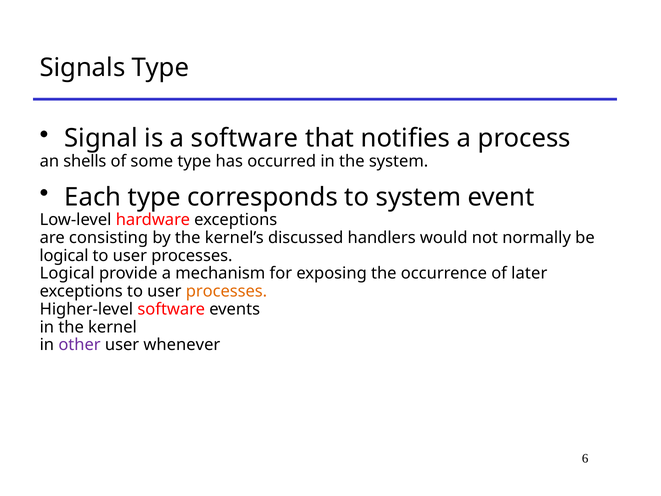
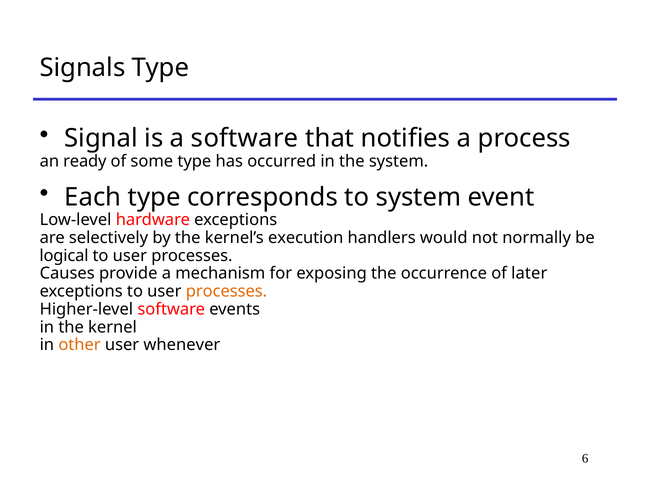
shells: shells -> ready (85, 161)
consisting: consisting -> selectively (109, 238)
discussed: discussed -> execution (306, 238)
Logical: Logical -> Causes (67, 273)
other colour: purple -> orange (80, 345)
